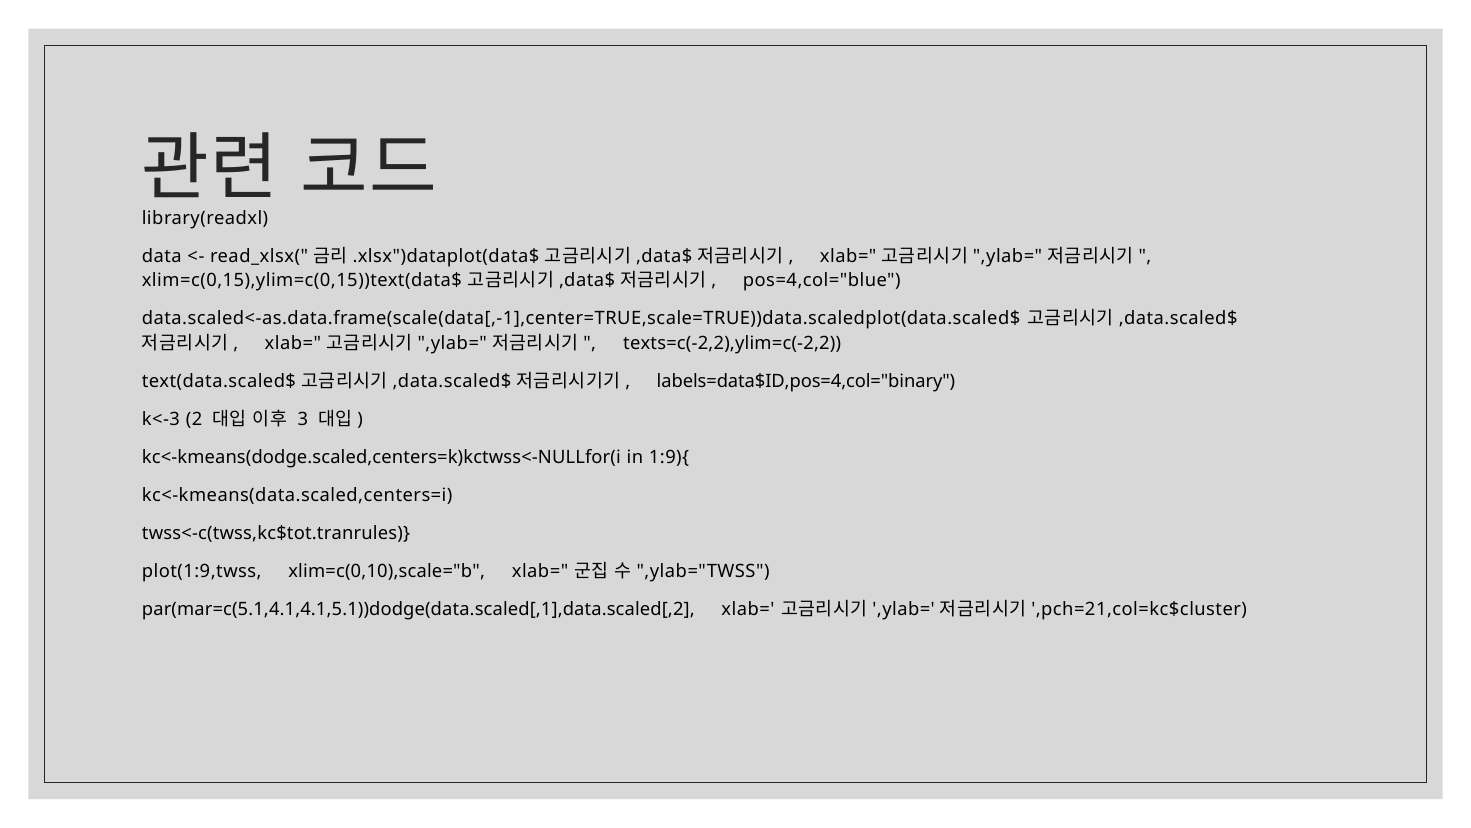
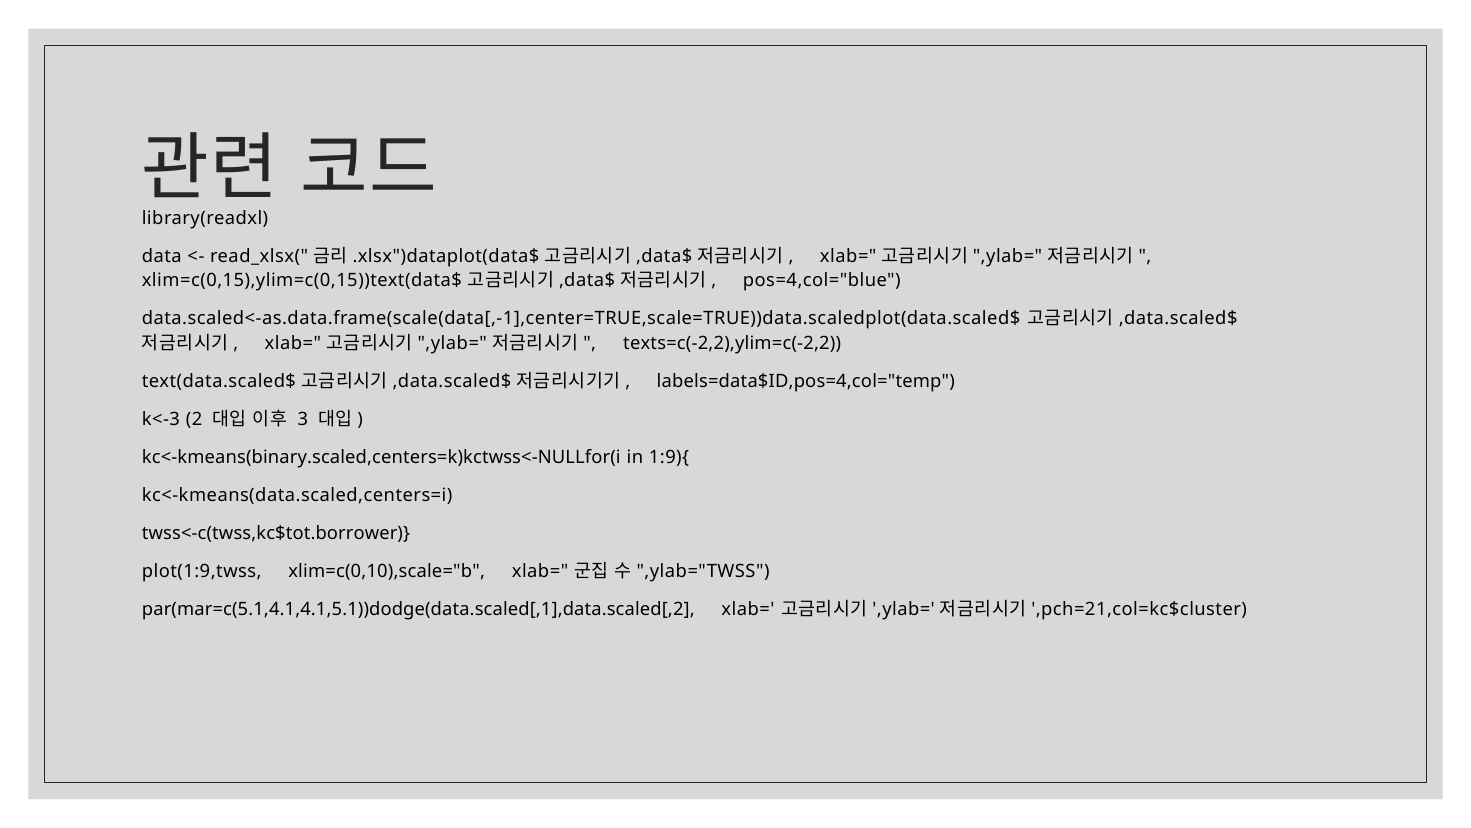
labels=data$ID,pos=4,col="binary: labels=data$ID,pos=4,col="binary -> labels=data$ID,pos=4,col="temp (806, 381)
kc<-kmeans(dodge.scaled,centers=k)kctwss<-NULLfor(i: kc<-kmeans(dodge.scaled,centers=k)kctwss<-NULLfor(i -> kc<-kmeans(binary.scaled,centers=k)kctwss<-NULLfor(i (381, 457)
twss<-c(twss,kc$tot.tranrules: twss<-c(twss,kc$tot.tranrules -> twss<-c(twss,kc$tot.borrower (276, 533)
